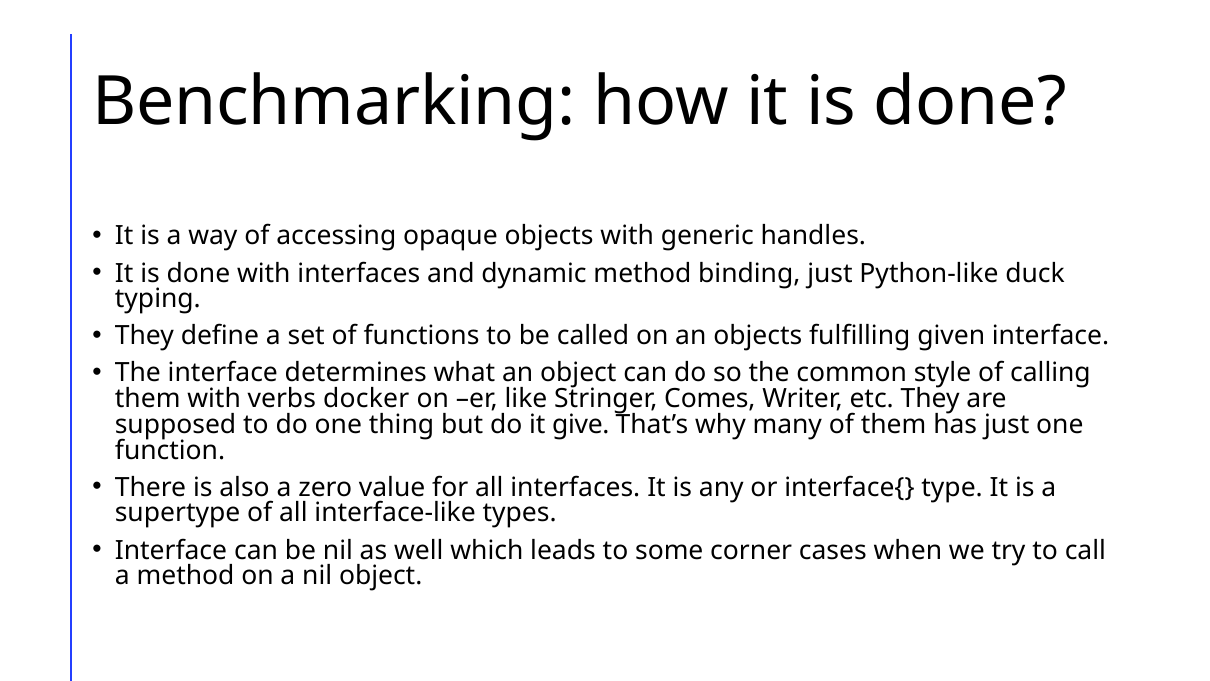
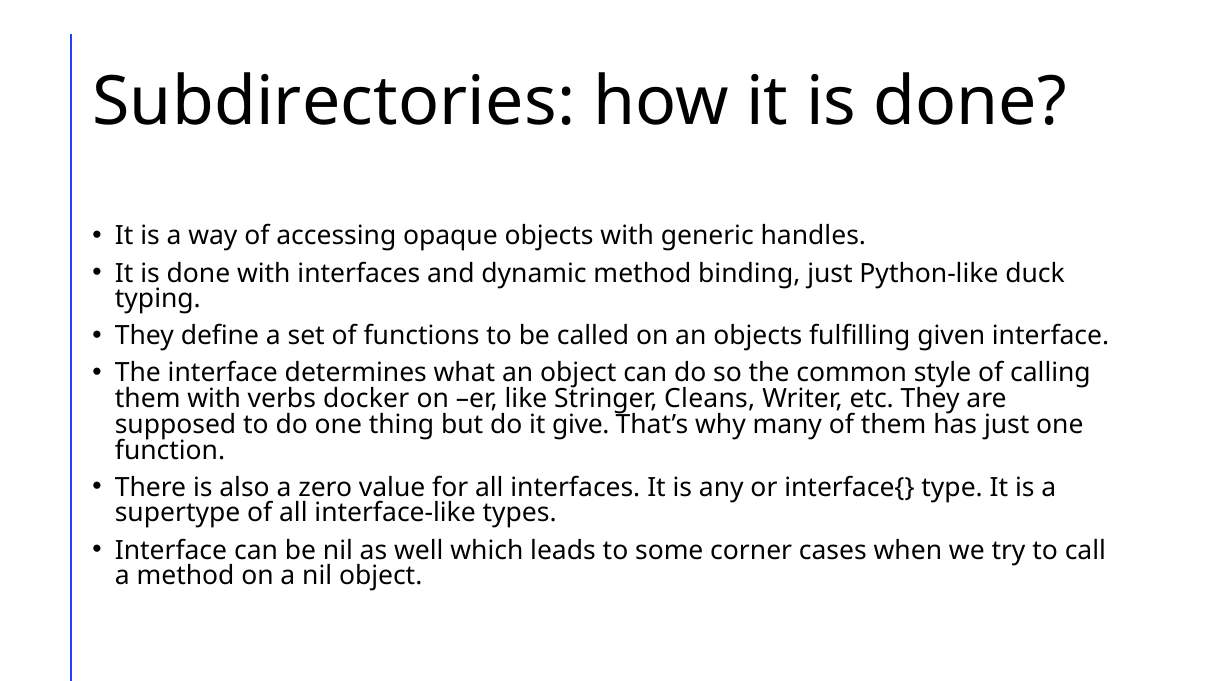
Benchmarking: Benchmarking -> Subdirectories (334, 102)
Comes: Comes -> Cleans (710, 399)
